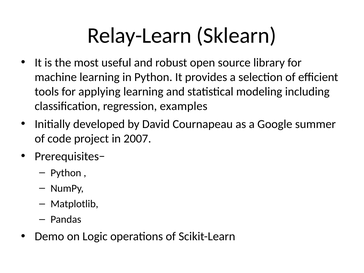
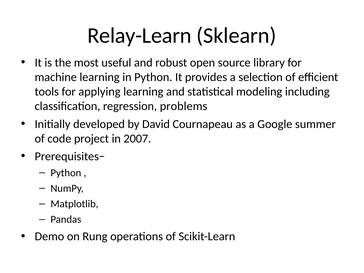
examples: examples -> problems (184, 106)
Logic: Logic -> Rung (95, 236)
